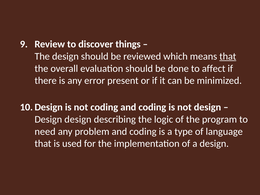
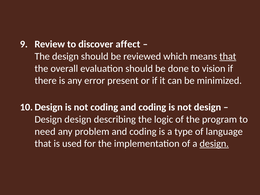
things: things -> affect (128, 44)
affect: affect -> vision (214, 68)
design underline: none -> present (214, 144)
